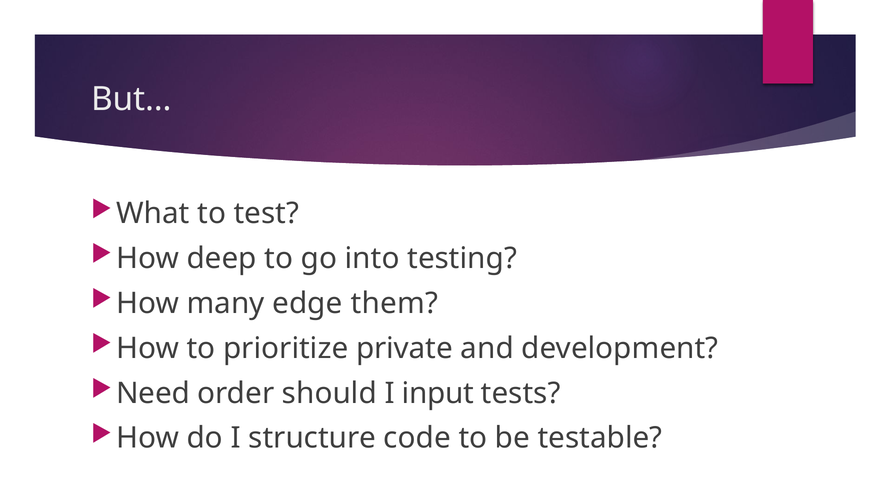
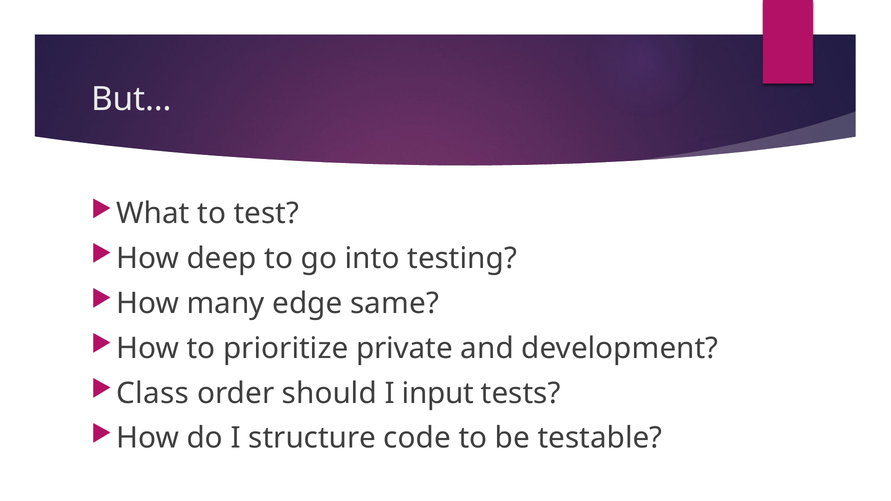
them: them -> same (395, 303)
Need: Need -> Class (153, 393)
